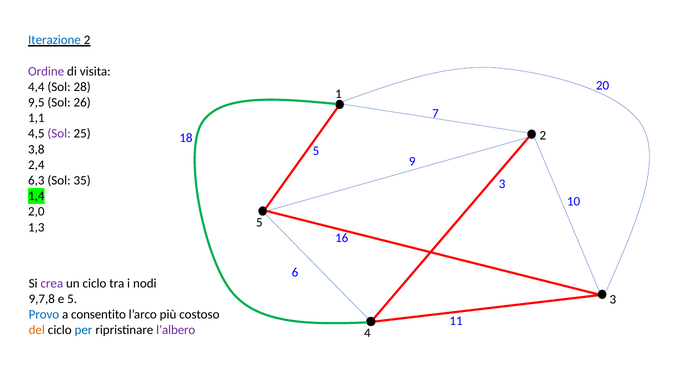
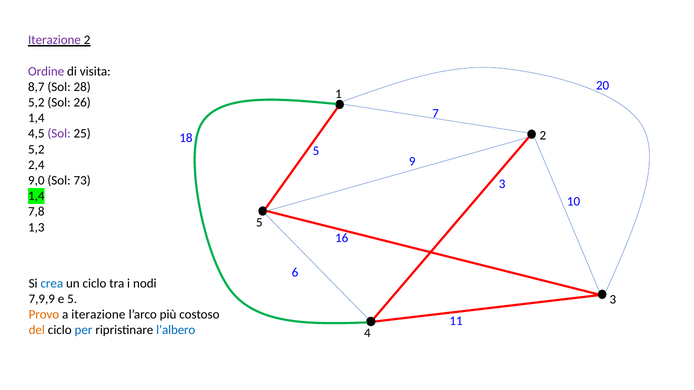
Iterazione colour: blue -> purple (54, 40)
4,4: 4,4 -> 8,7 (36, 87)
9,5: 9,5 -> 5,2 (36, 103)
1,1: 1,1 -> 1,4 (36, 118)
3,8: 3,8 -> 5,2 (36, 149)
6,3: 6,3 -> 9,0 (36, 181)
35: 35 -> 73 (82, 181)
2,0: 2,0 -> 7,8 (36, 212)
crea colour: purple -> blue (52, 284)
9,7,8: 9,7,8 -> 7,9,9 (42, 299)
Provo colour: blue -> orange (44, 315)
a consentito: consentito -> iterazione (98, 315)
l’albero colour: purple -> blue (176, 330)
